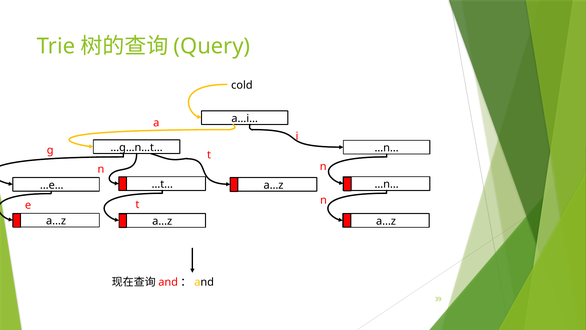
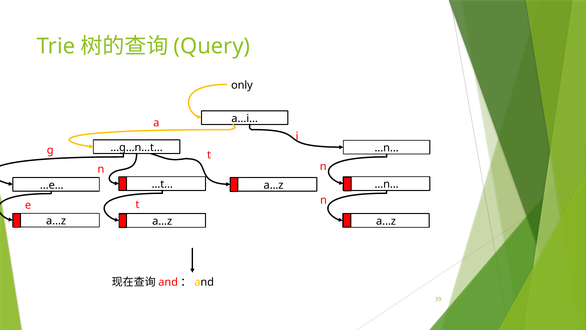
cold: cold -> only (242, 85)
